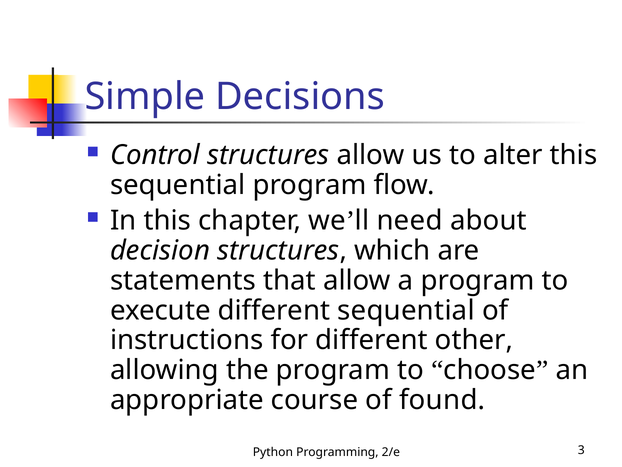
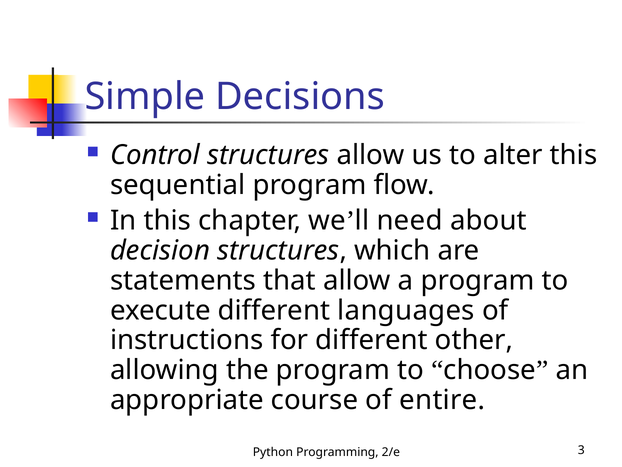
different sequential: sequential -> languages (406, 310)
found: found -> entire (442, 400)
